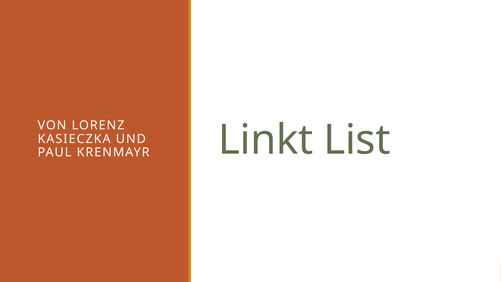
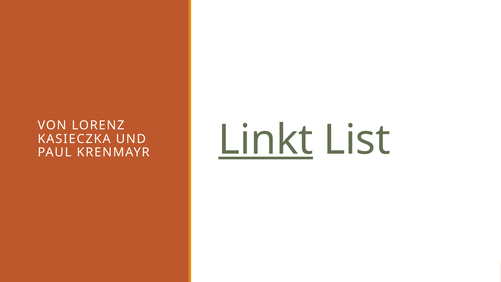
Linkt underline: none -> present (266, 140)
